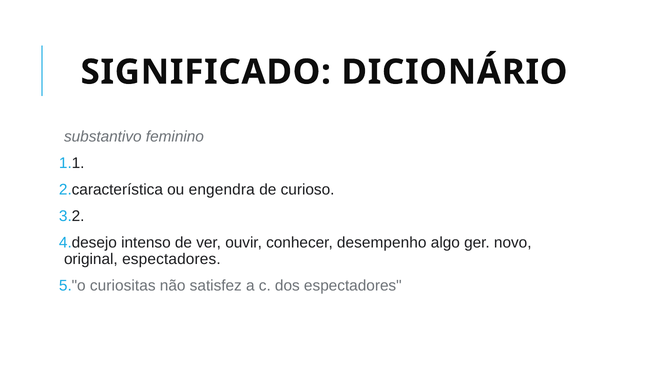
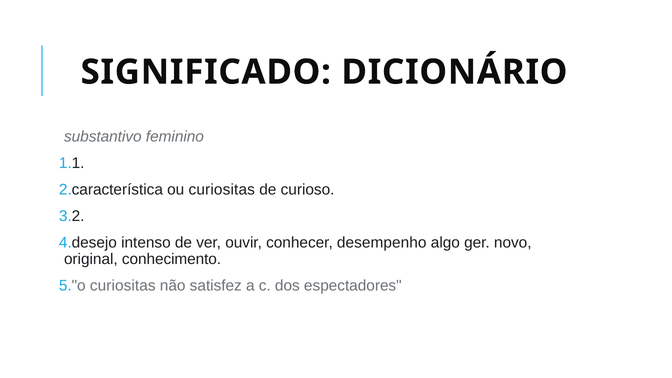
ou engendra: engendra -> curiositas (222, 190)
original espectadores: espectadores -> conhecimento (172, 259)
